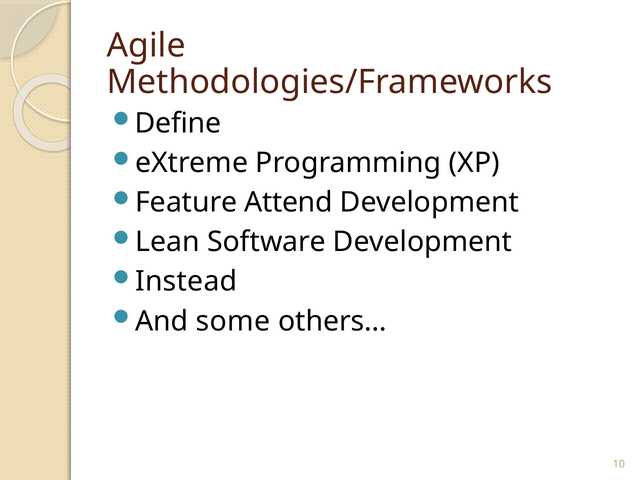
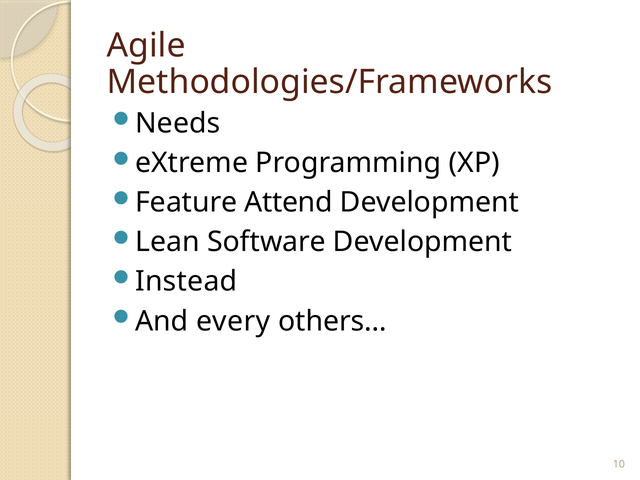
Define: Define -> Needs (178, 124)
some: some -> every (233, 321)
